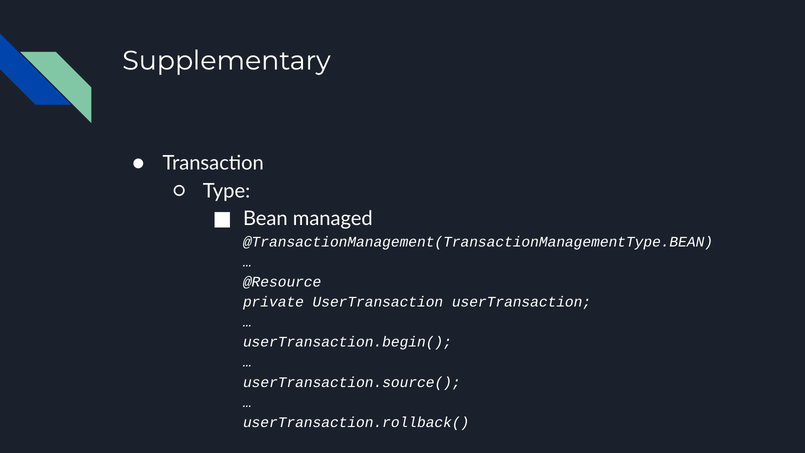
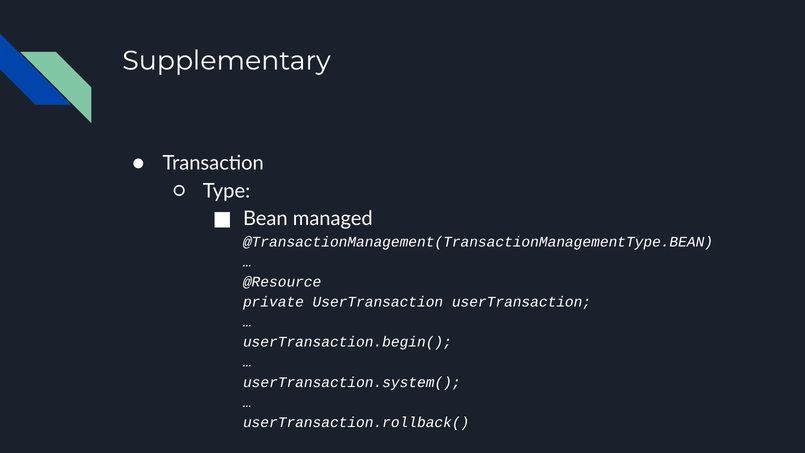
userTransaction.source(: userTransaction.source( -> userTransaction.system( (352, 382)
